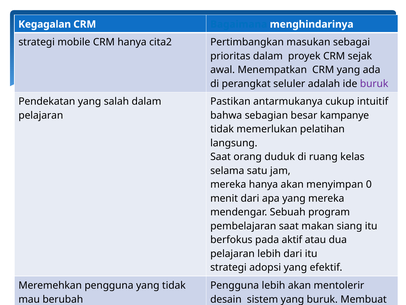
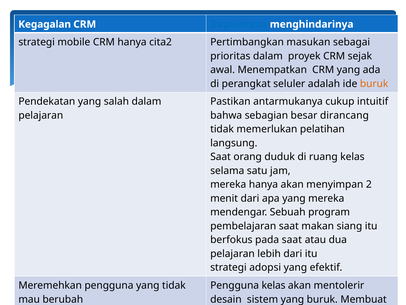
buruk colour: purple -> orange (374, 84)
kampanye: kampanye -> dirancang (344, 115)
0: 0 -> 2 (369, 184)
pada aktif: aktif -> saat (292, 240)
Pengguna lebih: lebih -> kelas (274, 285)
